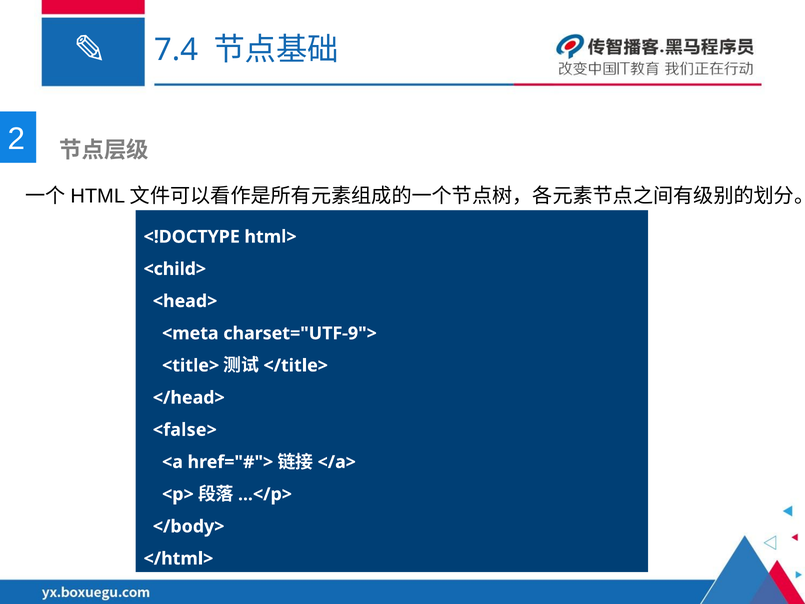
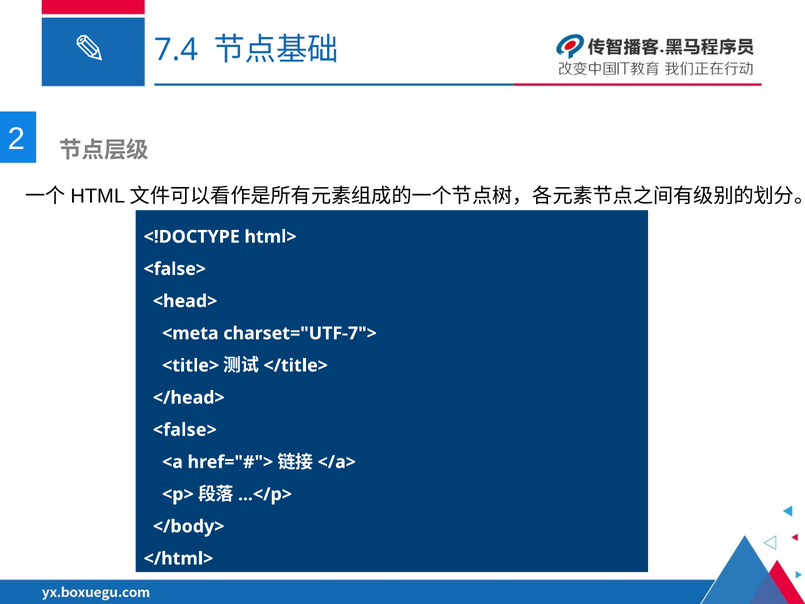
<child>: <child> -> <false> (175, 269)
charset="UTF-9">: charset="UTF-9"> -> charset="UTF-7"> (300, 333)
